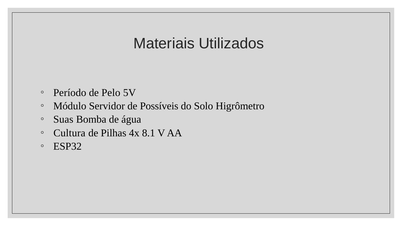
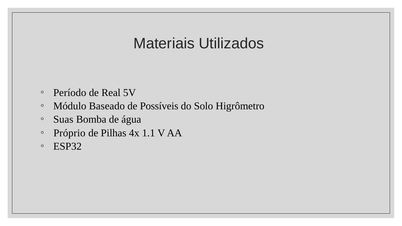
Pelo: Pelo -> Real (111, 93)
Servidor: Servidor -> Baseado (107, 106)
Cultura: Cultura -> Próprio (69, 133)
8.1: 8.1 -> 1.1 (149, 133)
